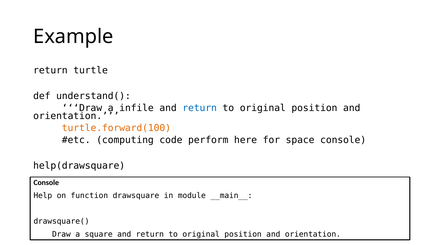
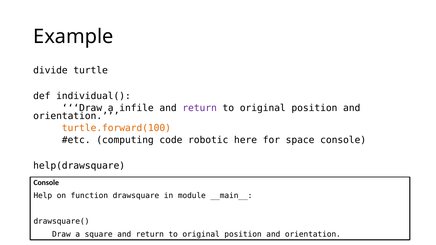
return: return -> divide (50, 70)
understand(: understand( -> individual( (93, 96)
return colour: blue -> purple (200, 108)
perform: perform -> robotic (208, 140)
